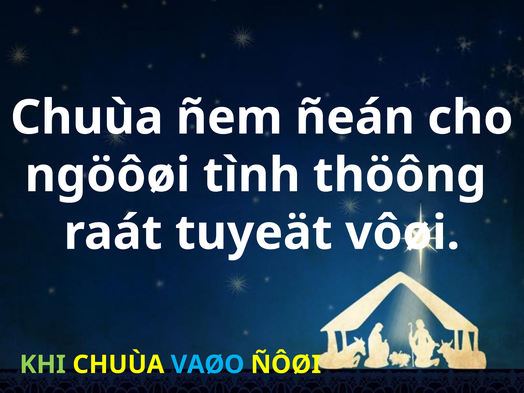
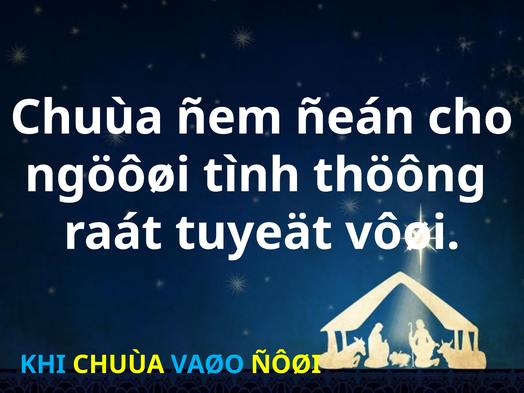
KHI colour: light green -> light blue (43, 365)
